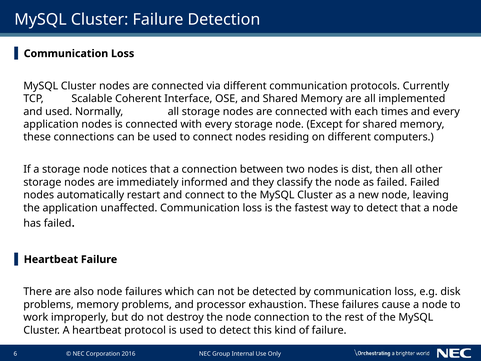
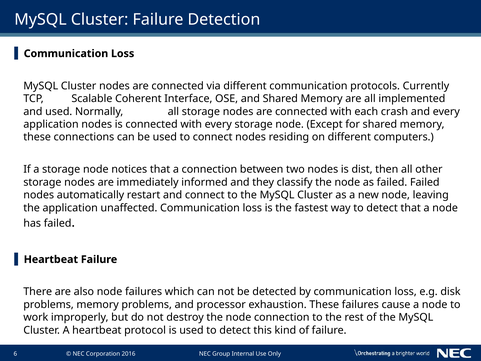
times: times -> crash (395, 111)
